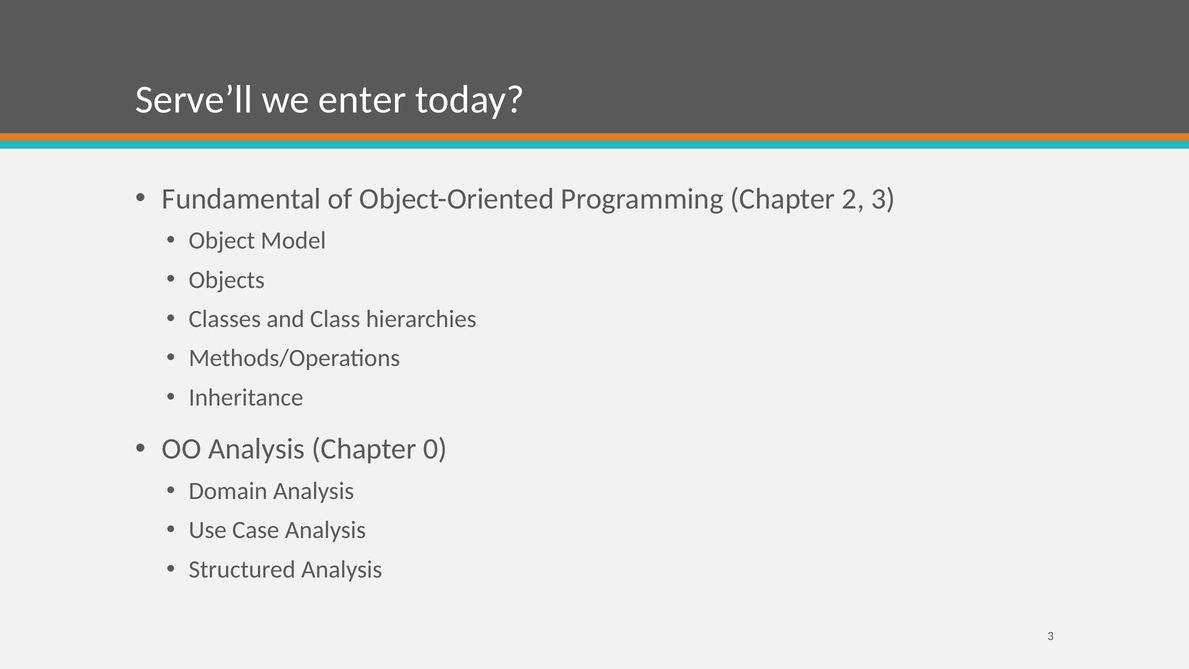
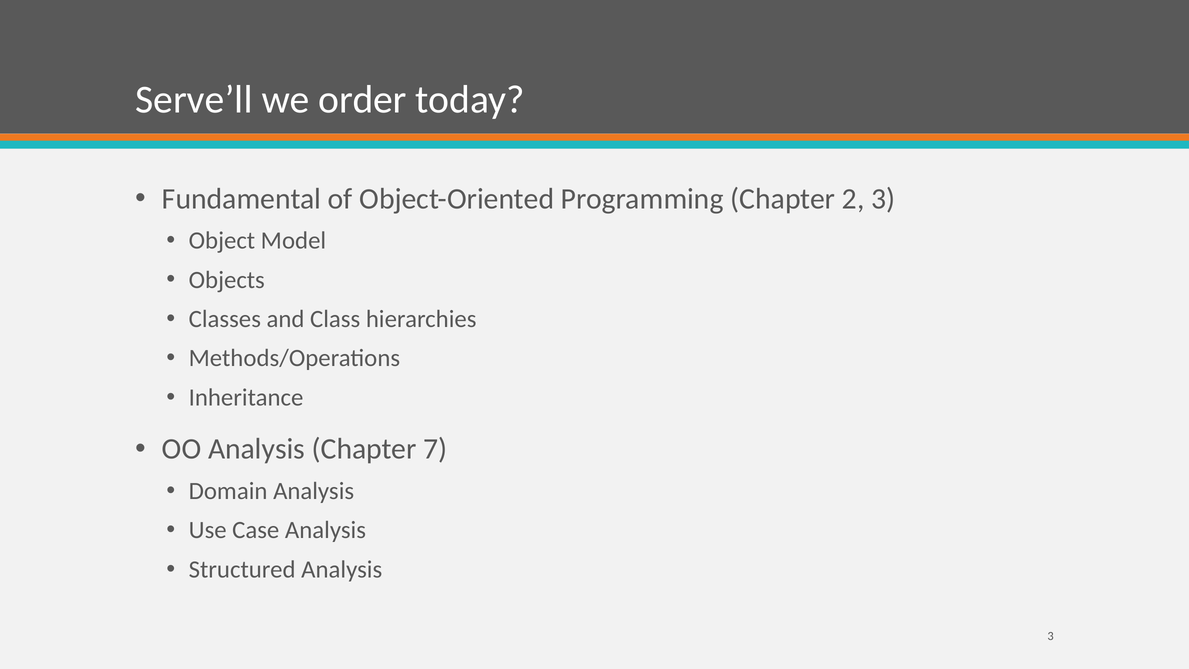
enter: enter -> order (363, 100)
0: 0 -> 7 (435, 449)
